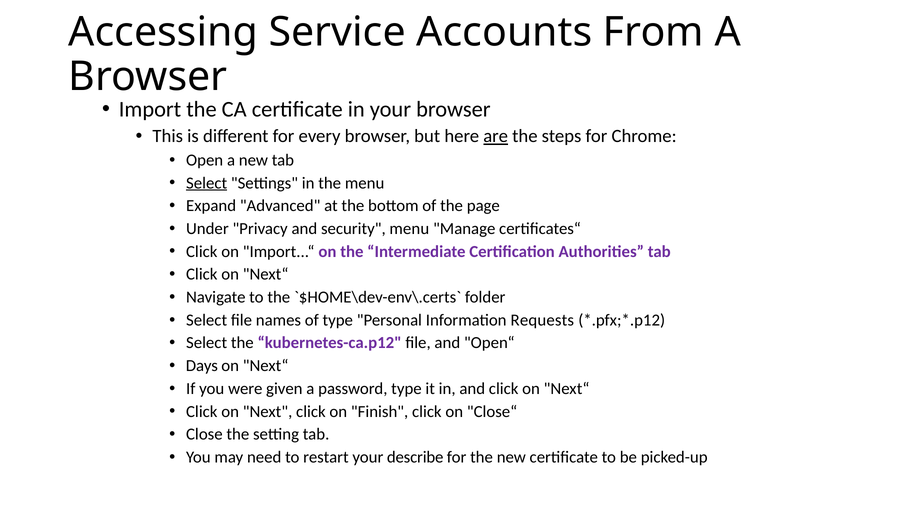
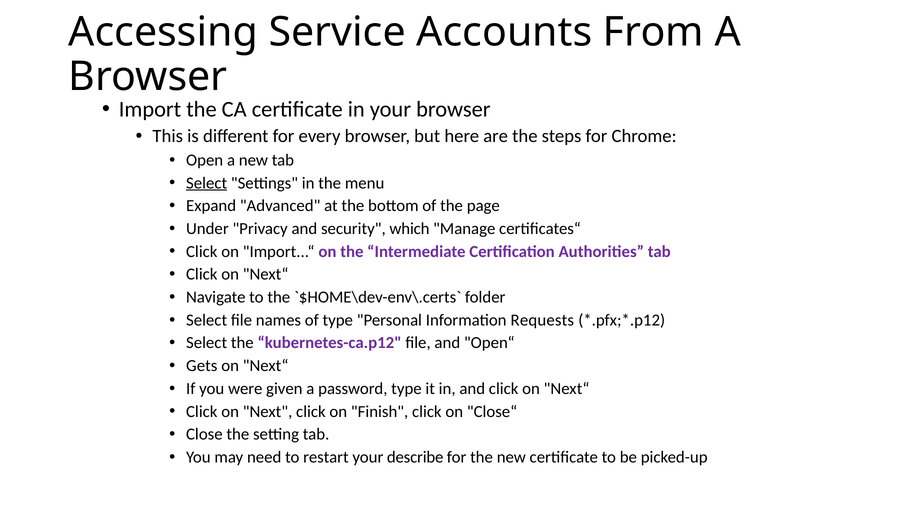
are underline: present -> none (496, 136)
security menu: menu -> which (409, 228)
Days: Days -> Gets (202, 365)
